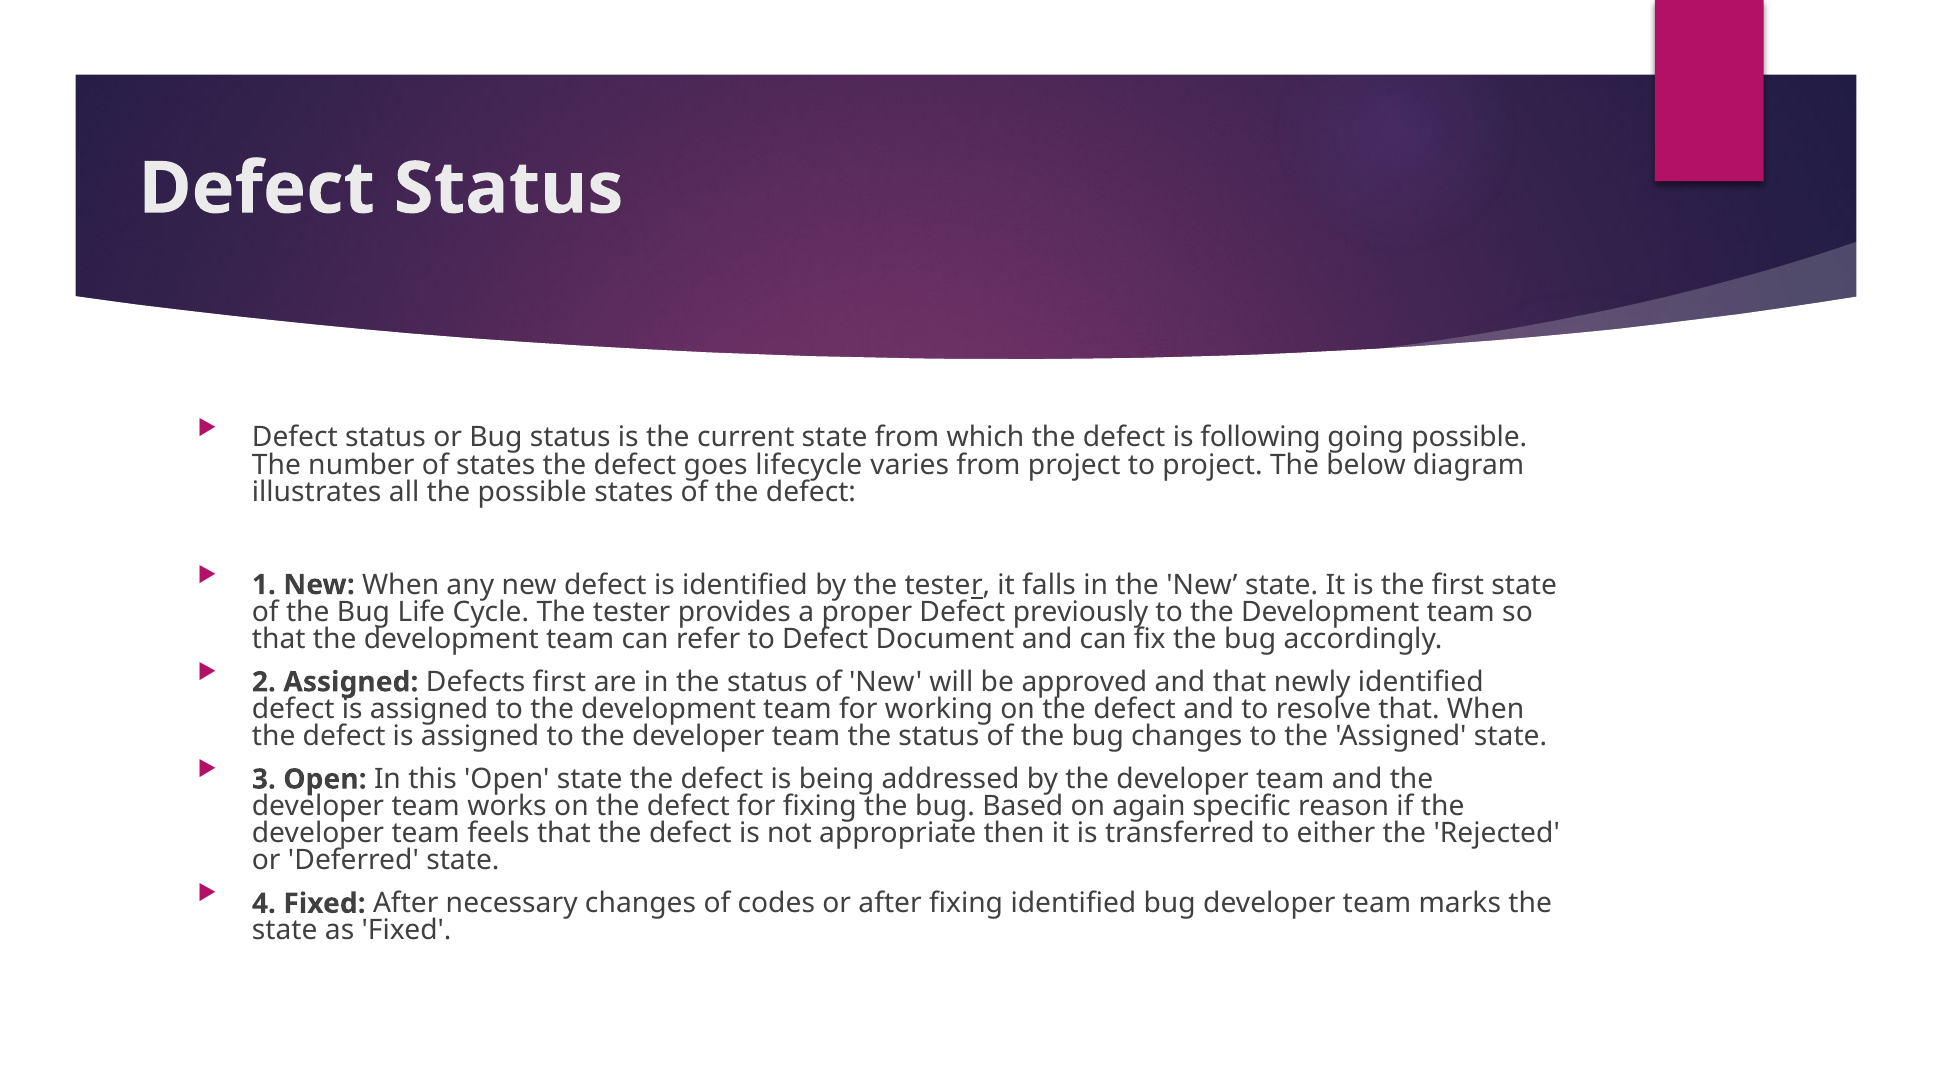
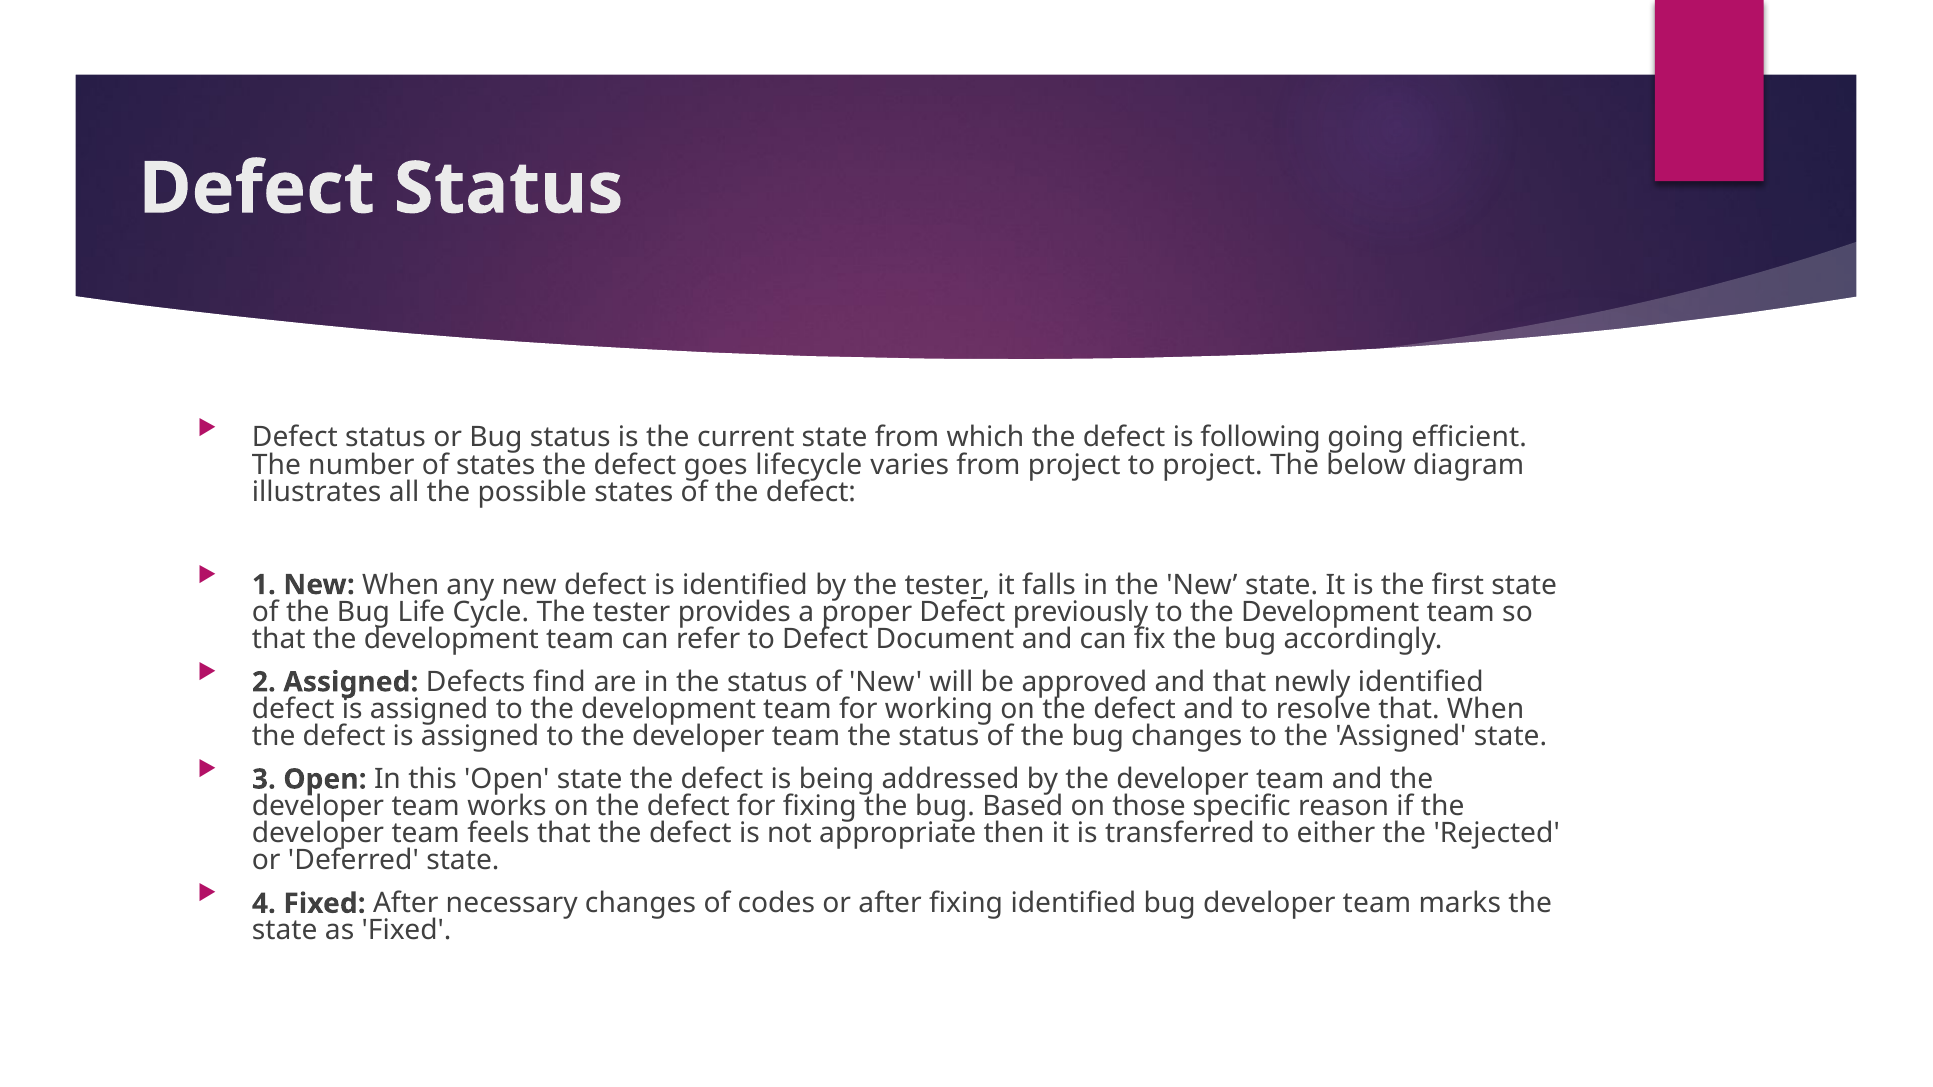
going possible: possible -> efficient (1469, 438)
Defects first: first -> find (559, 682)
again: again -> those (1149, 807)
